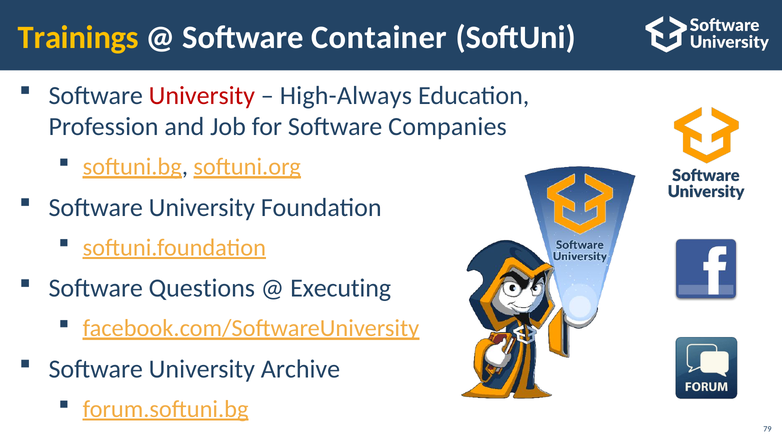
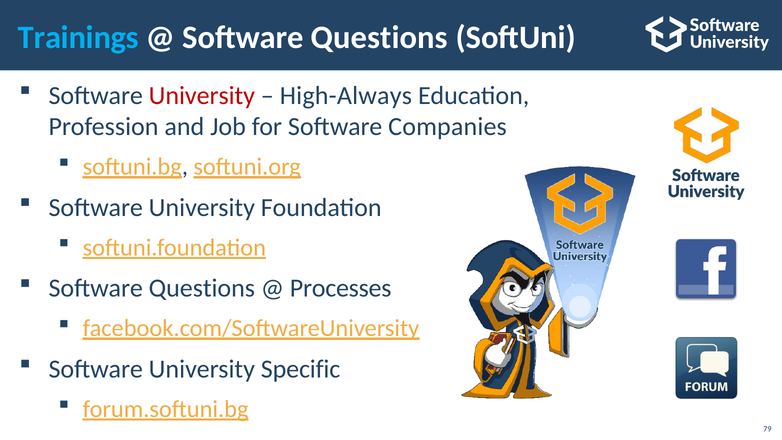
Trainings colour: yellow -> light blue (78, 38)
Container: Container -> Questions (379, 38)
Executing: Executing -> Processes (341, 288)
Archive: Archive -> Specific (301, 369)
